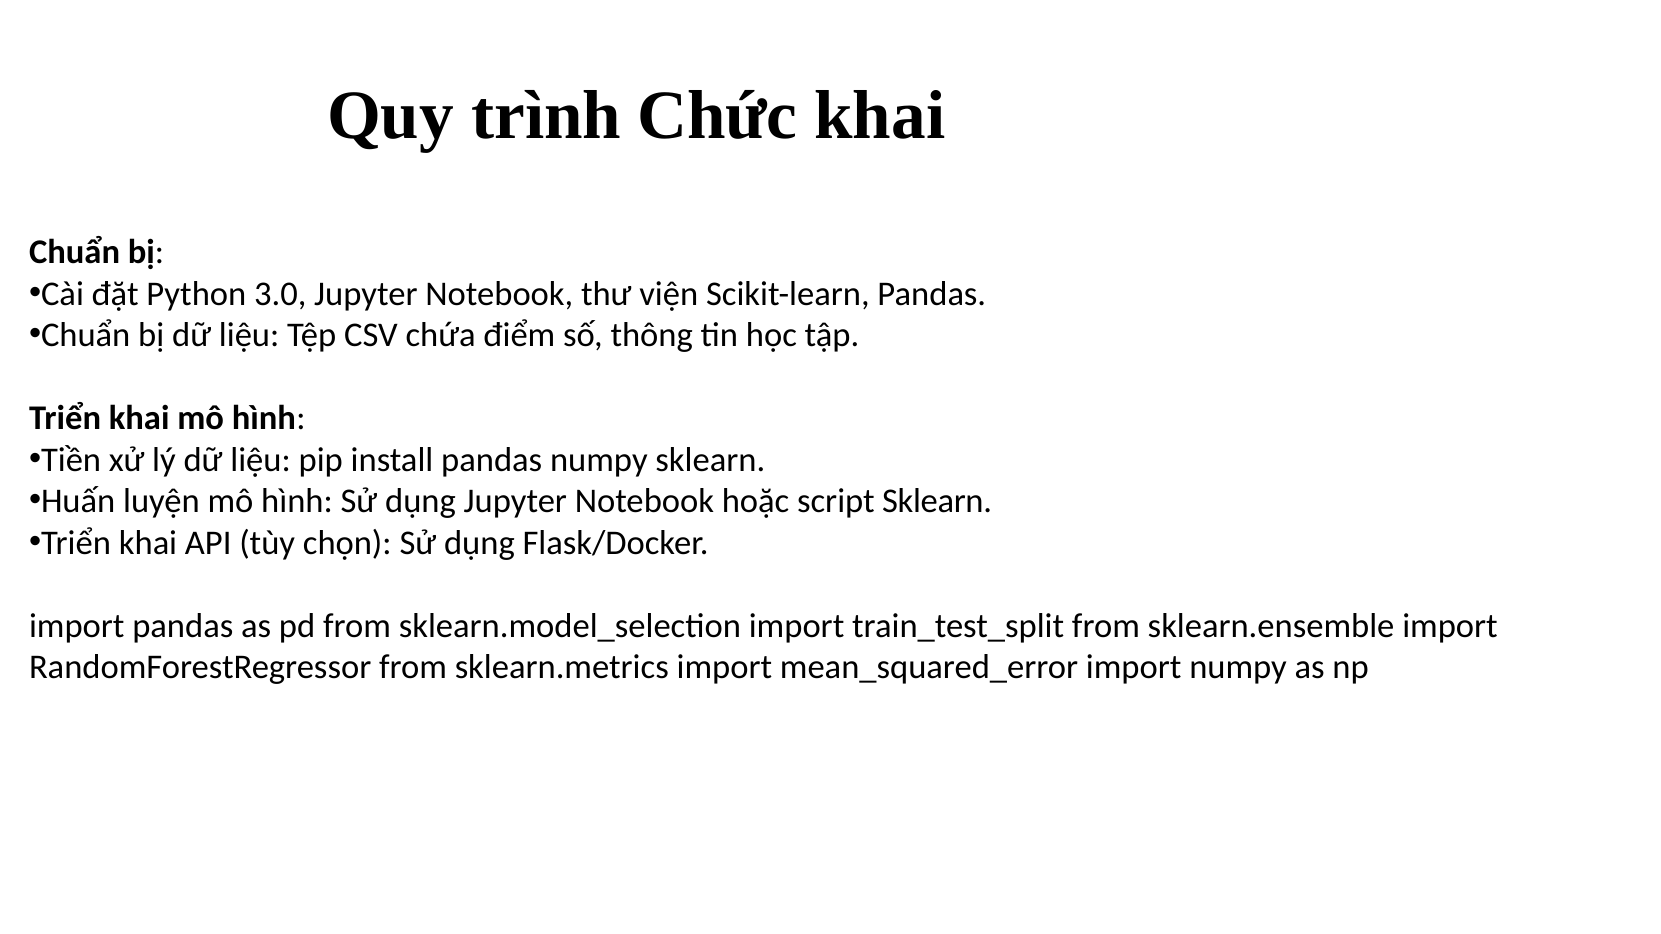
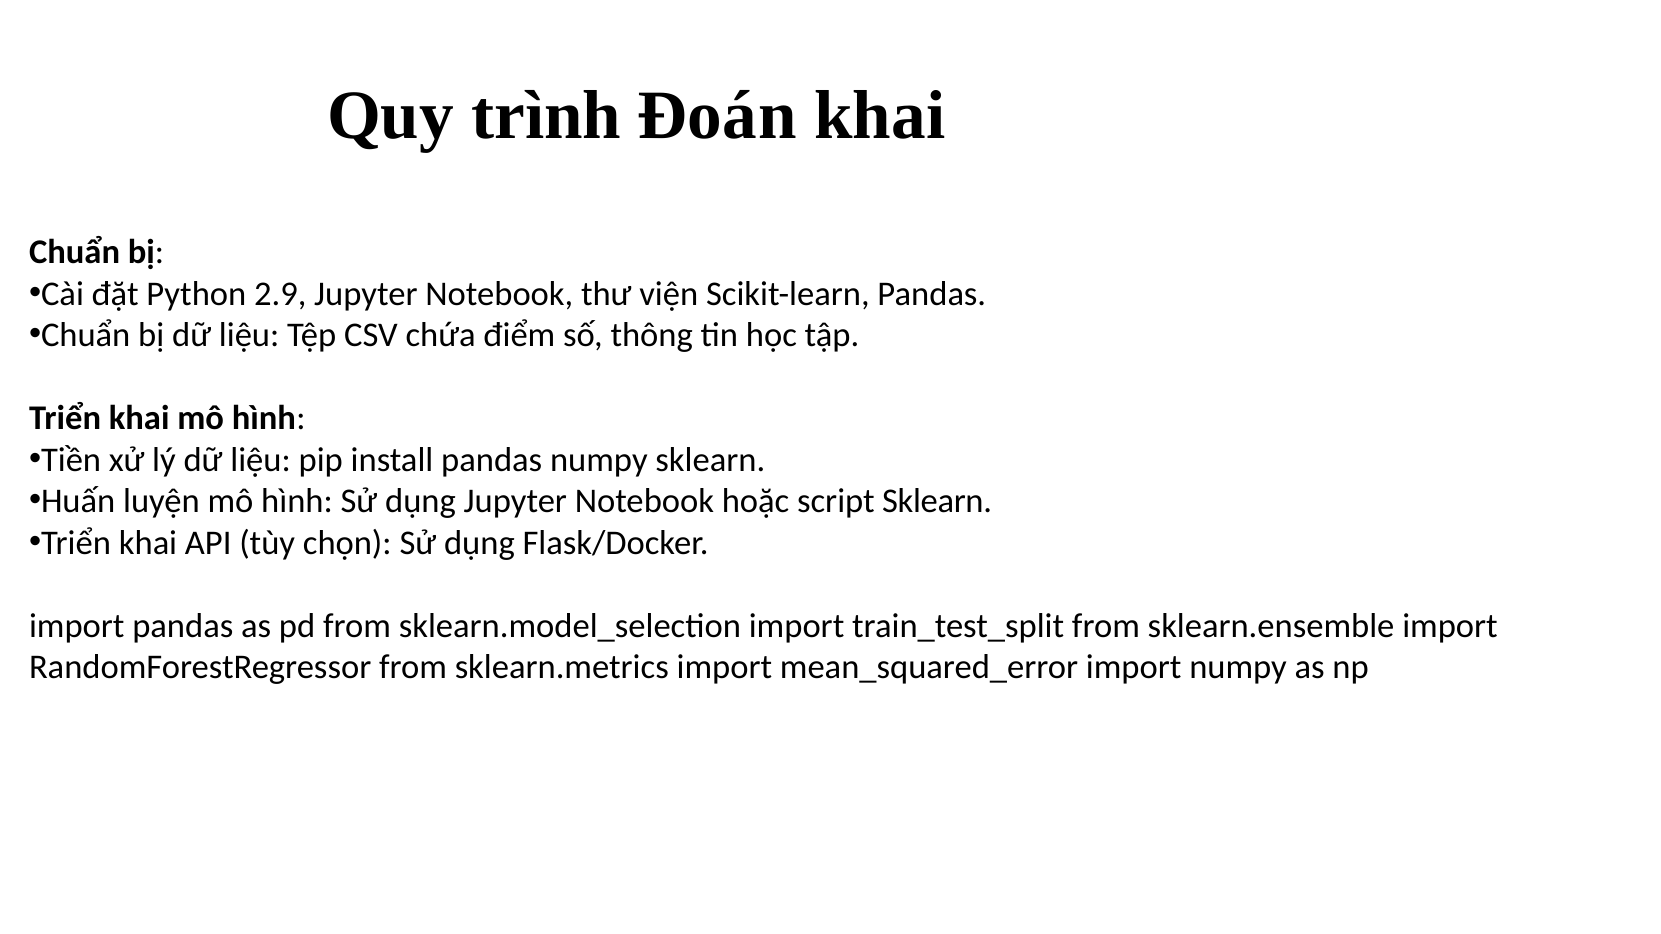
Chức: Chức -> Đoán (717, 115)
3.0: 3.0 -> 2.9 (280, 294)
